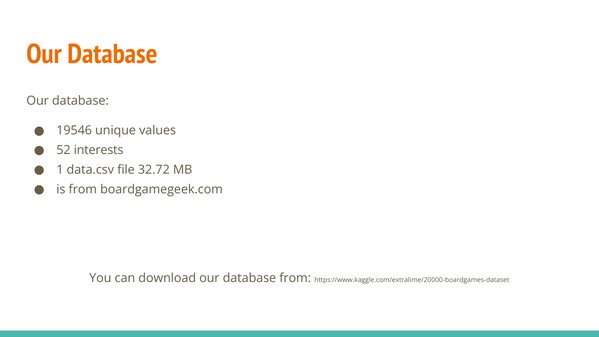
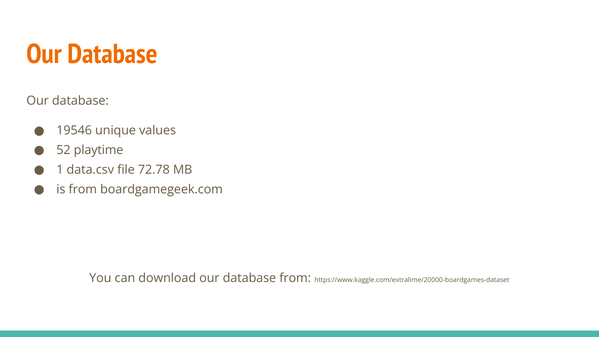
interests: interests -> playtime (99, 150)
32.72: 32.72 -> 72.78 (154, 170)
